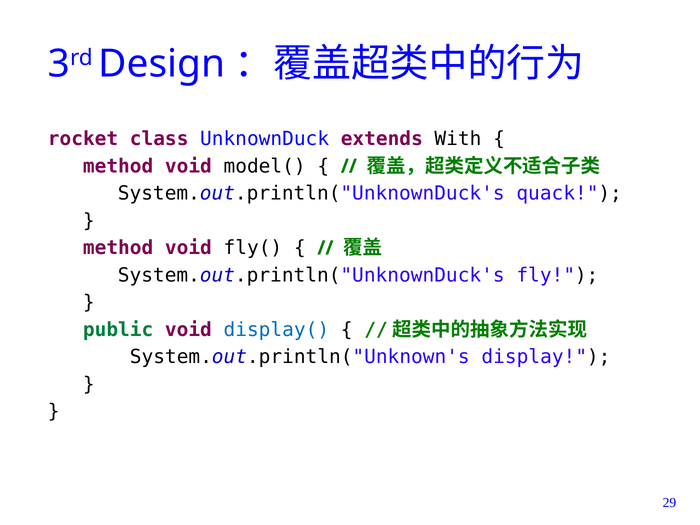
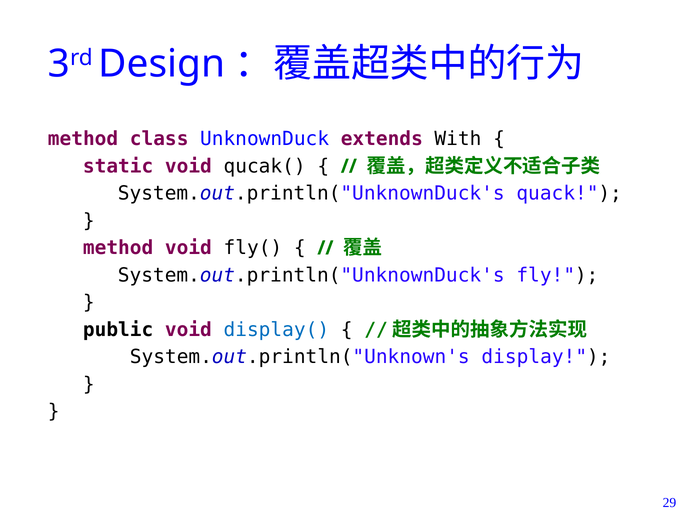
rocket: rocket -> method (83, 139)
method: method -> static (118, 166)
model(: model( -> qucak( (265, 166)
public colour: green -> black (118, 330)
